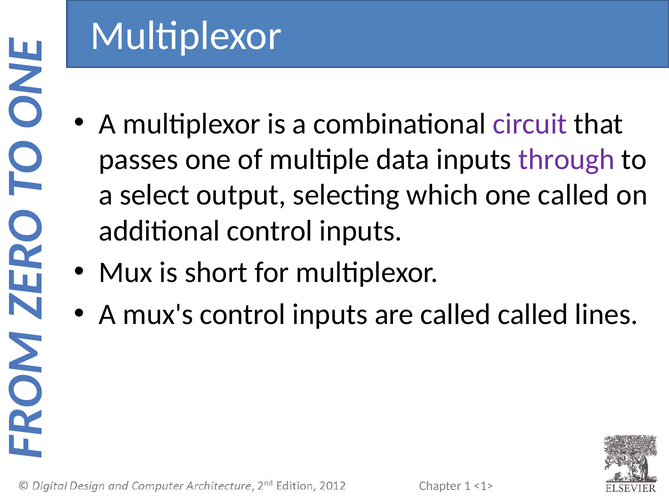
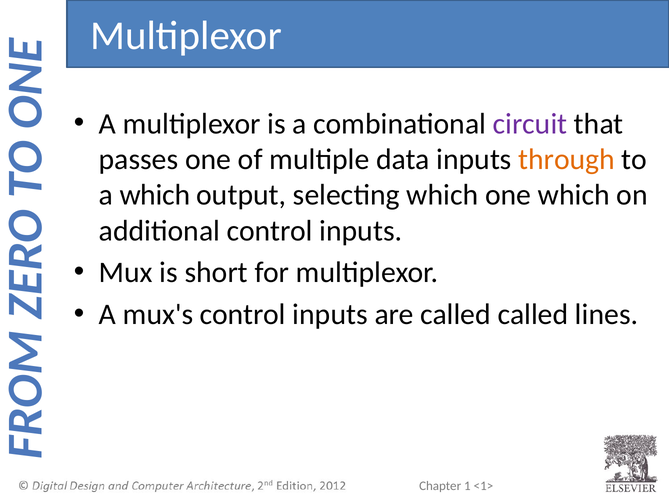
through colour: purple -> orange (567, 159)
a select: select -> which (155, 195)
one called: called -> which (574, 195)
